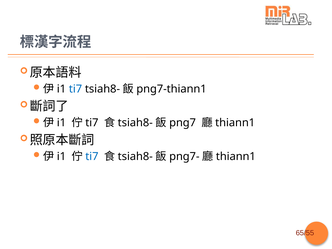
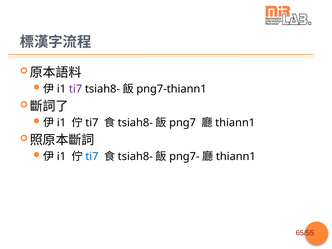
ti7 colour: blue -> purple (76, 89)
